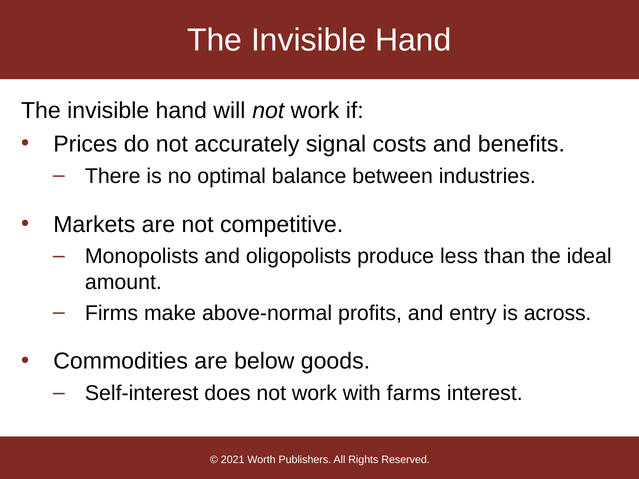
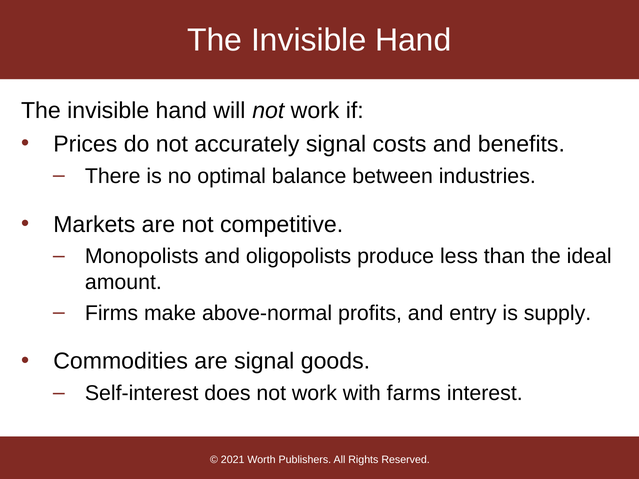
across: across -> supply (557, 313)
are below: below -> signal (264, 362)
